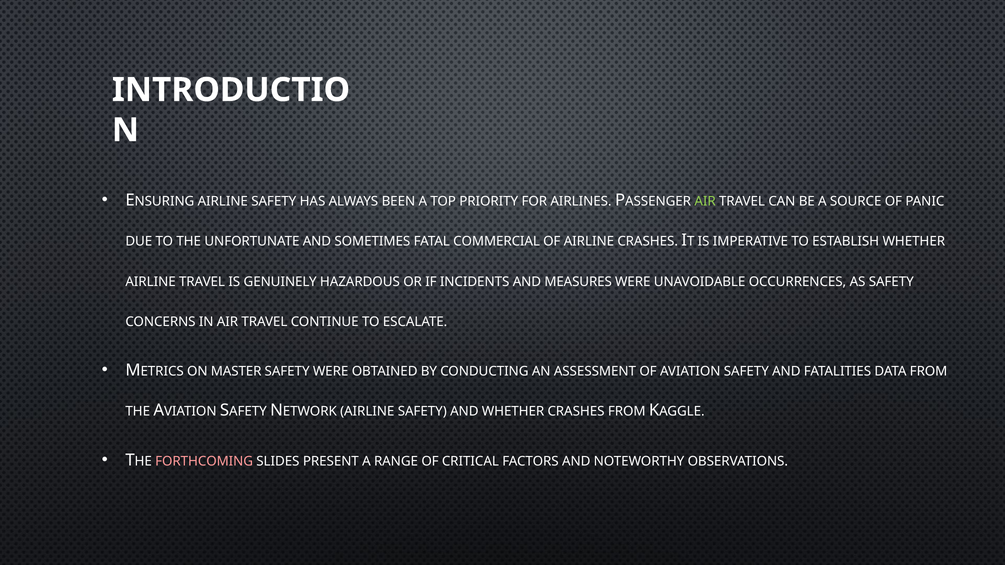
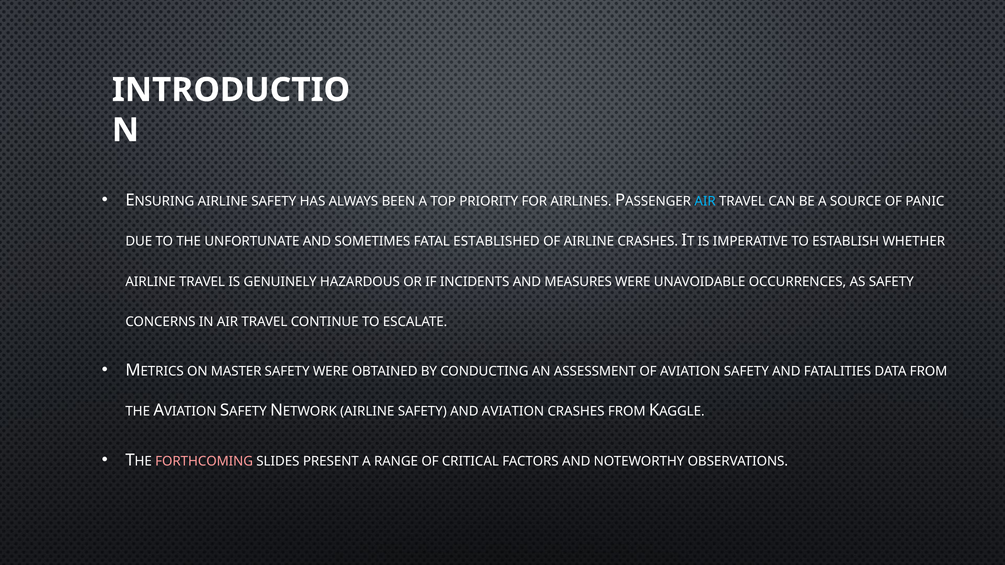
AIR colour: light green -> light blue (705, 201)
COMMERCIAL: COMMERCIAL -> ESTABLISHED (496, 242)
AND WHETHER: WHETHER -> AVIATION (513, 412)
